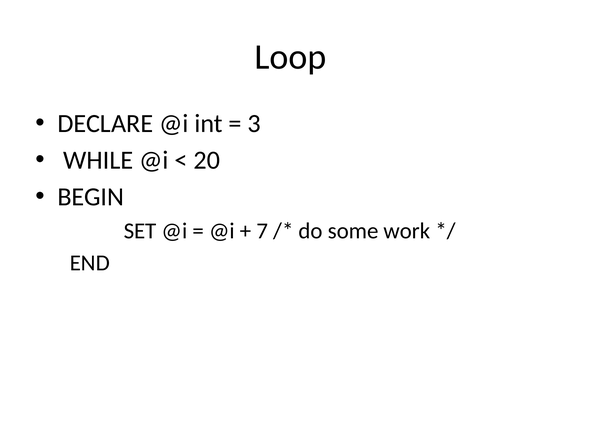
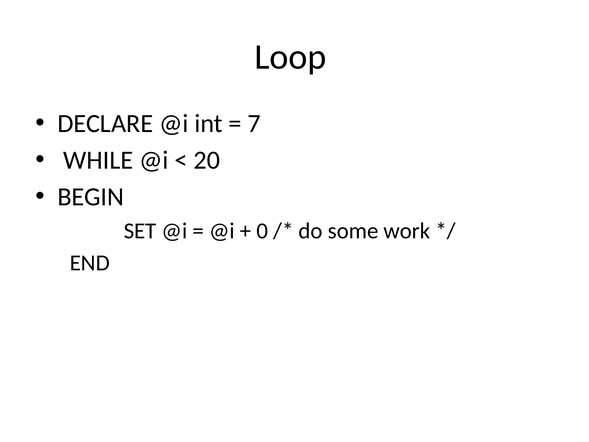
3: 3 -> 7 (254, 124)
7: 7 -> 0 (262, 231)
